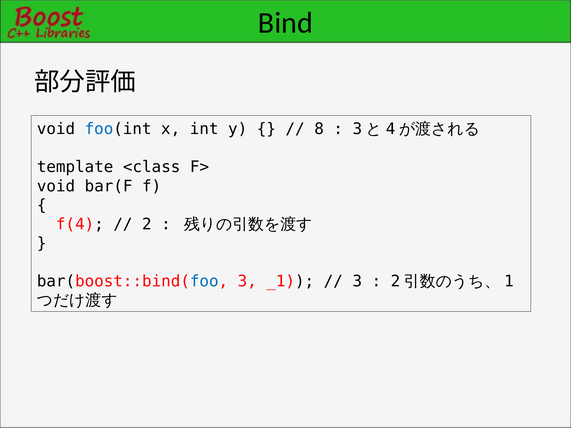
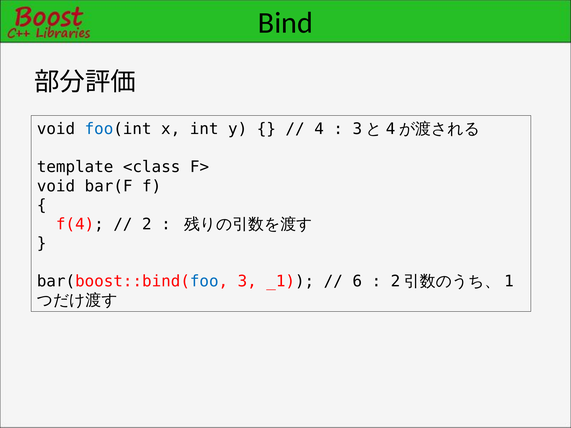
8: 8 -> 4 (319, 129)
3: 3 -> 6 (357, 281)
